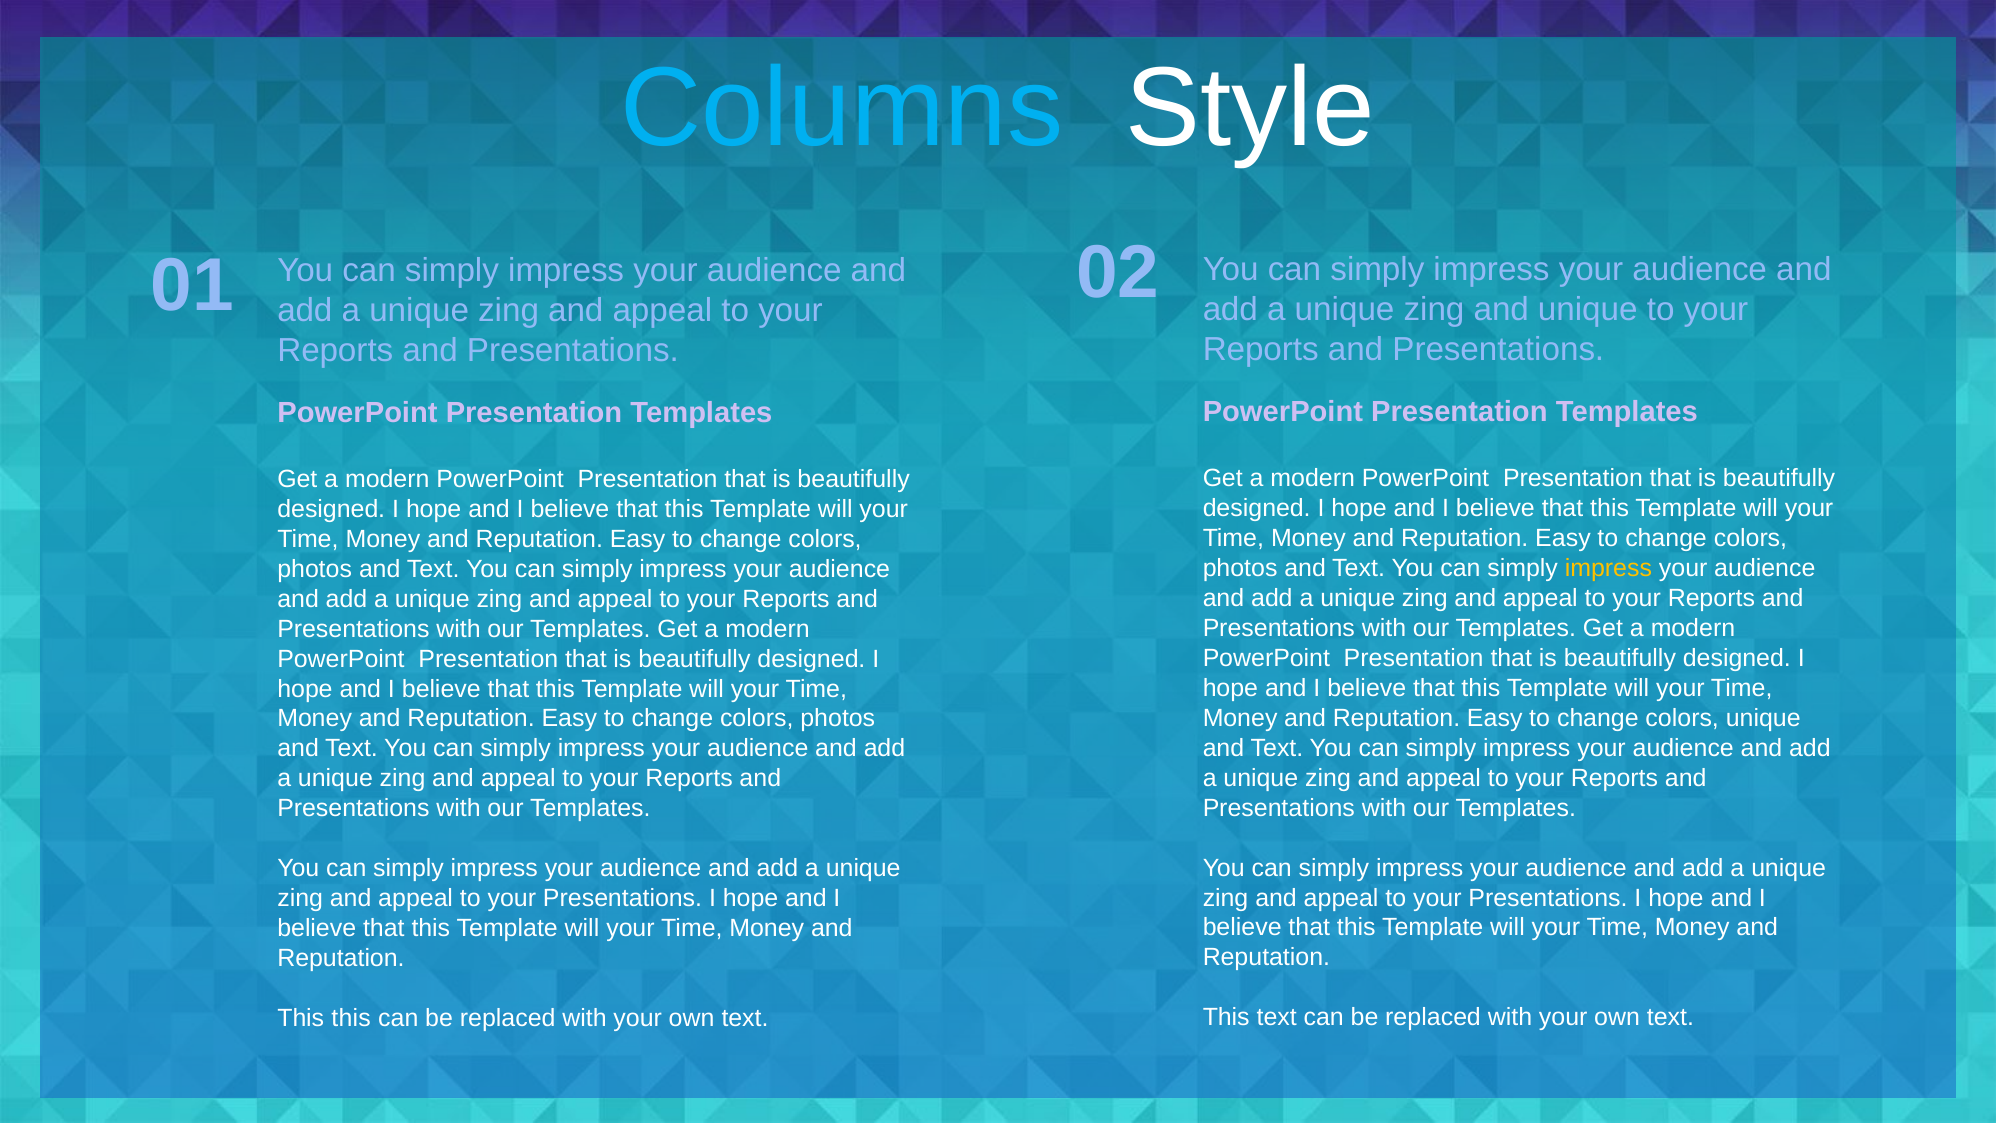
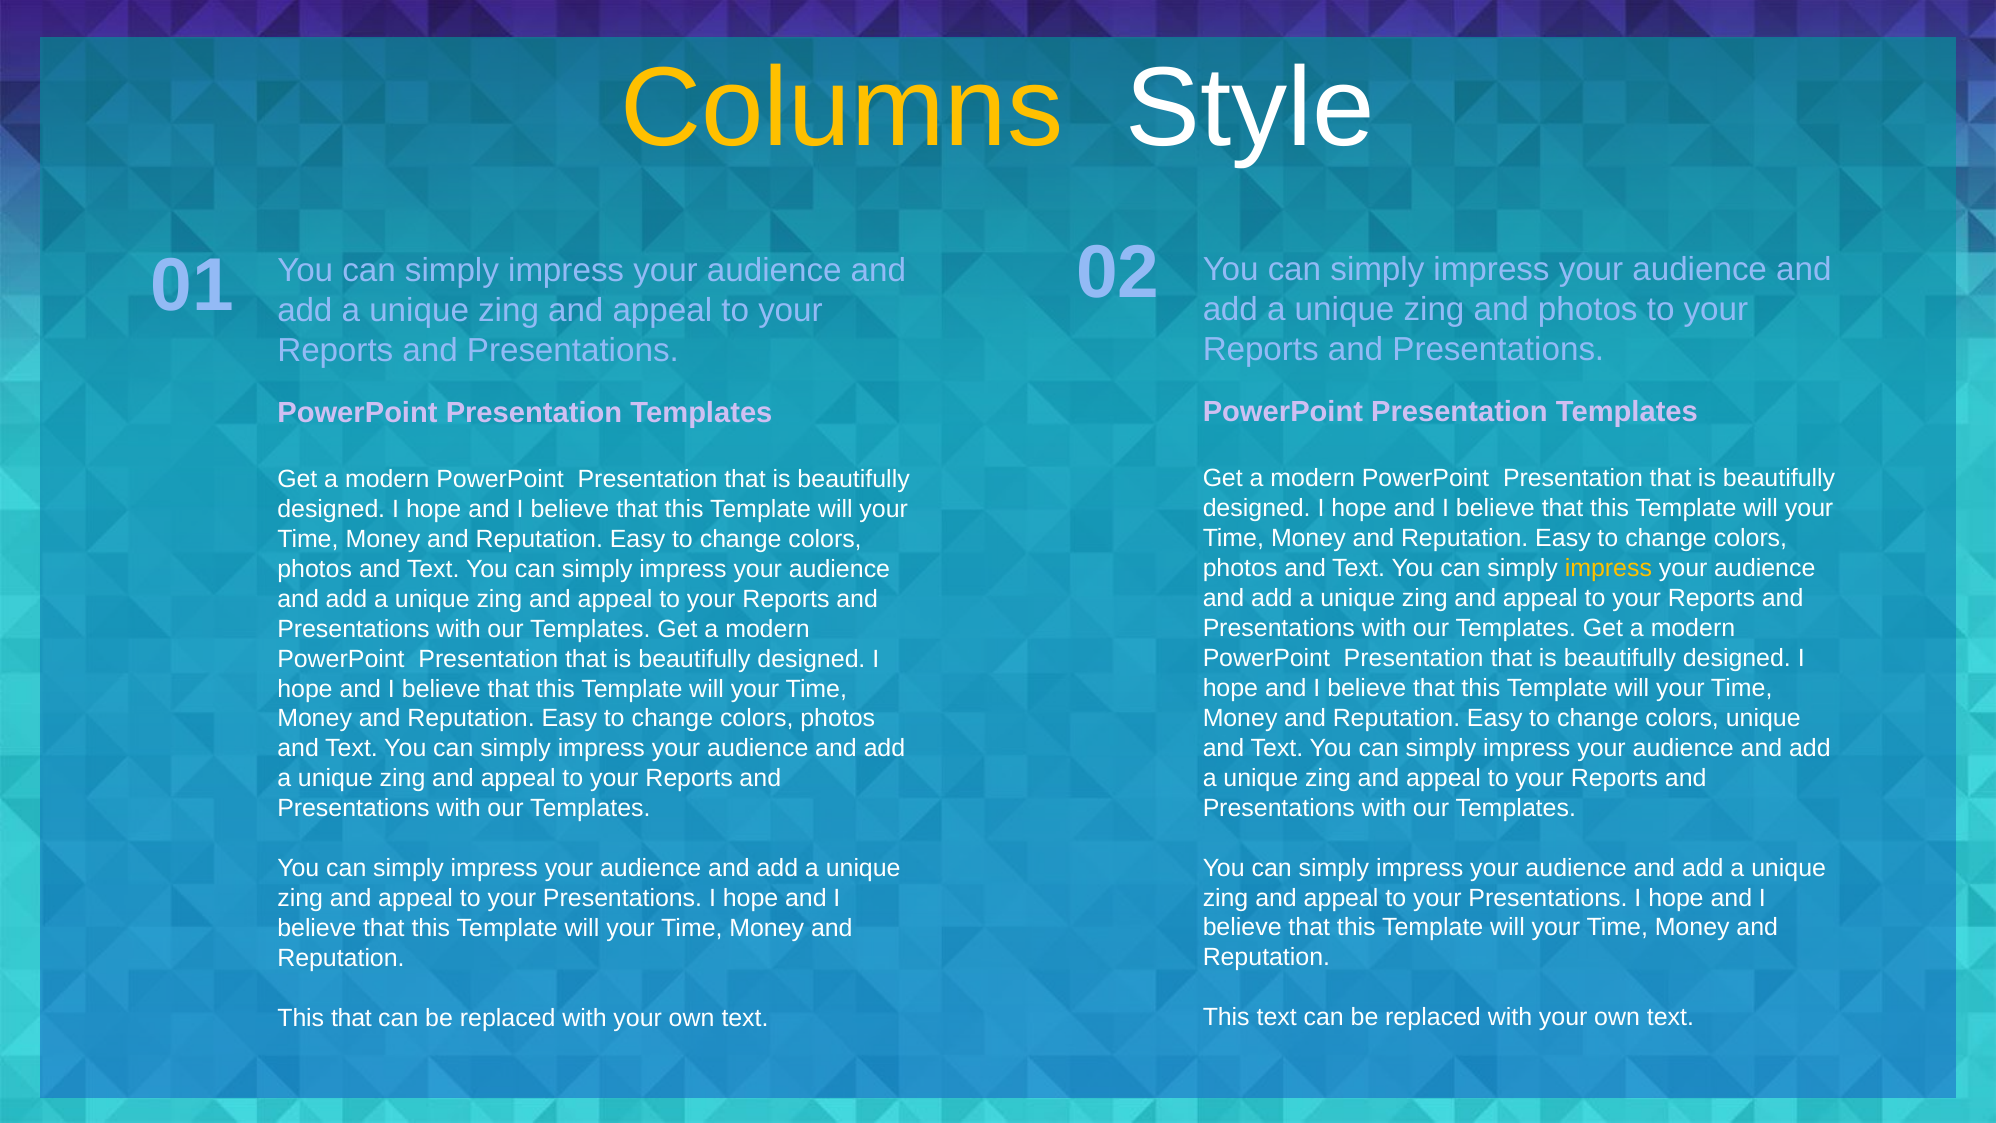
Columns colour: light blue -> yellow (842, 109)
and unique: unique -> photos (1588, 310)
This this: this -> that (351, 1018)
